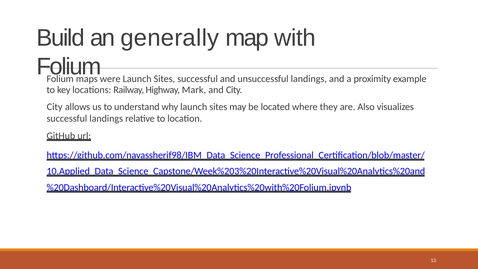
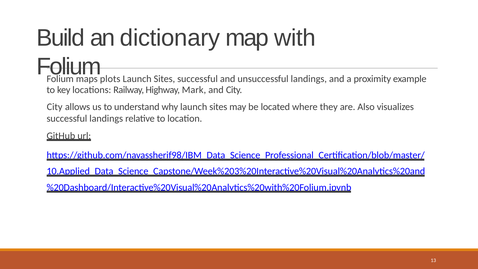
generally: generally -> dictionary (170, 38)
were: were -> plots (110, 79)
